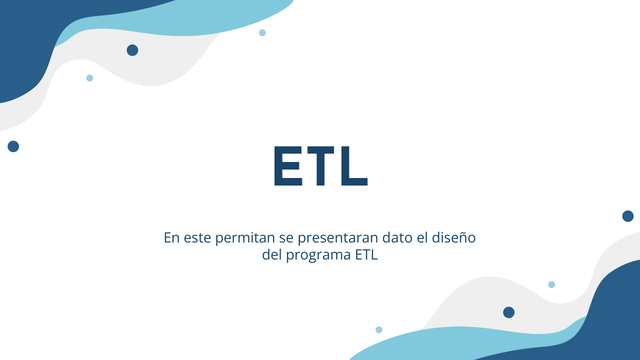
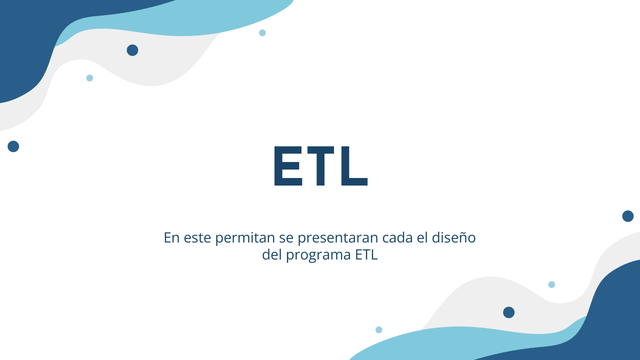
dato: dato -> cada (398, 238)
